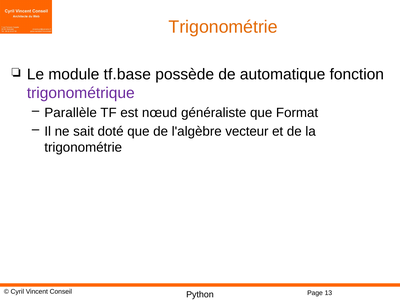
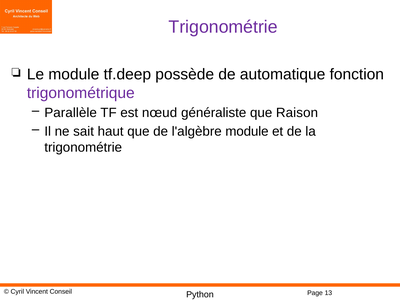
Trigonométrie colour: orange -> purple (223, 27)
tf.base: tf.base -> tf.deep (127, 74)
Format: Format -> Raison (297, 113)
doté: doté -> haut (111, 131)
l'algèbre vecteur: vecteur -> module (247, 131)
